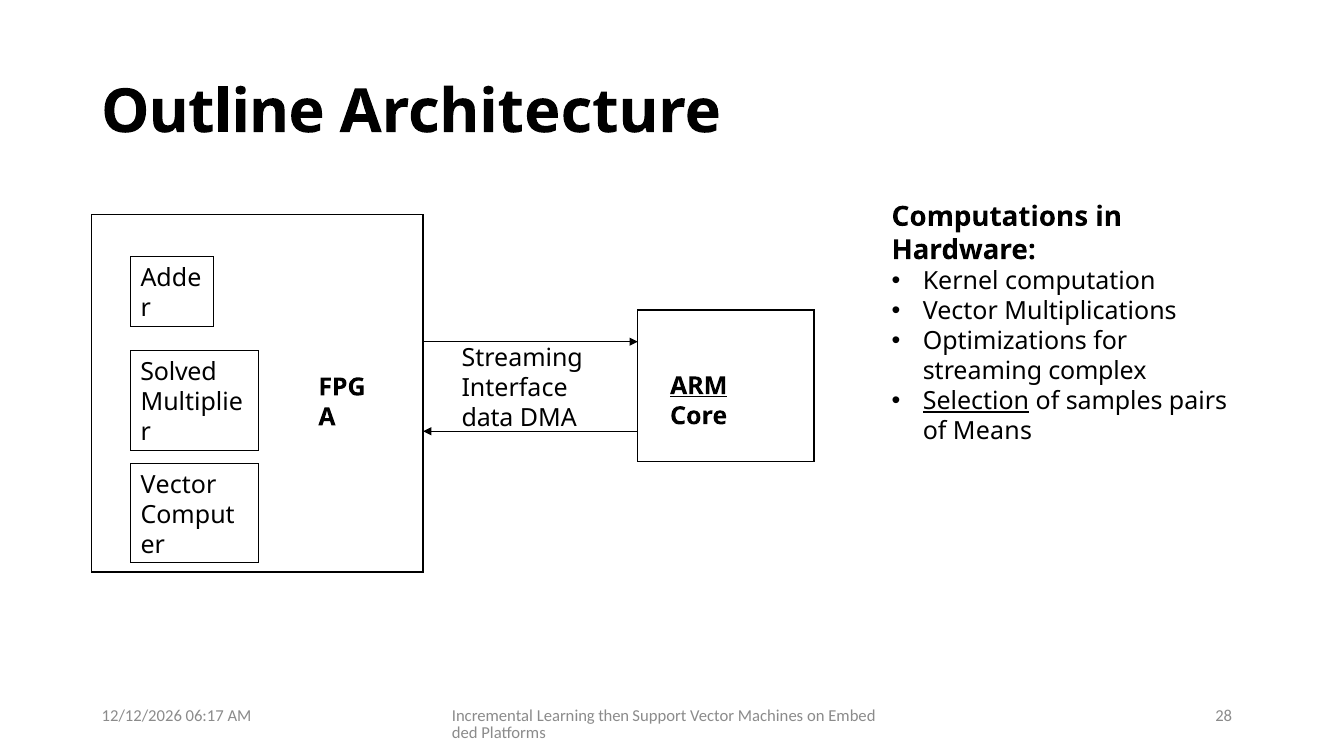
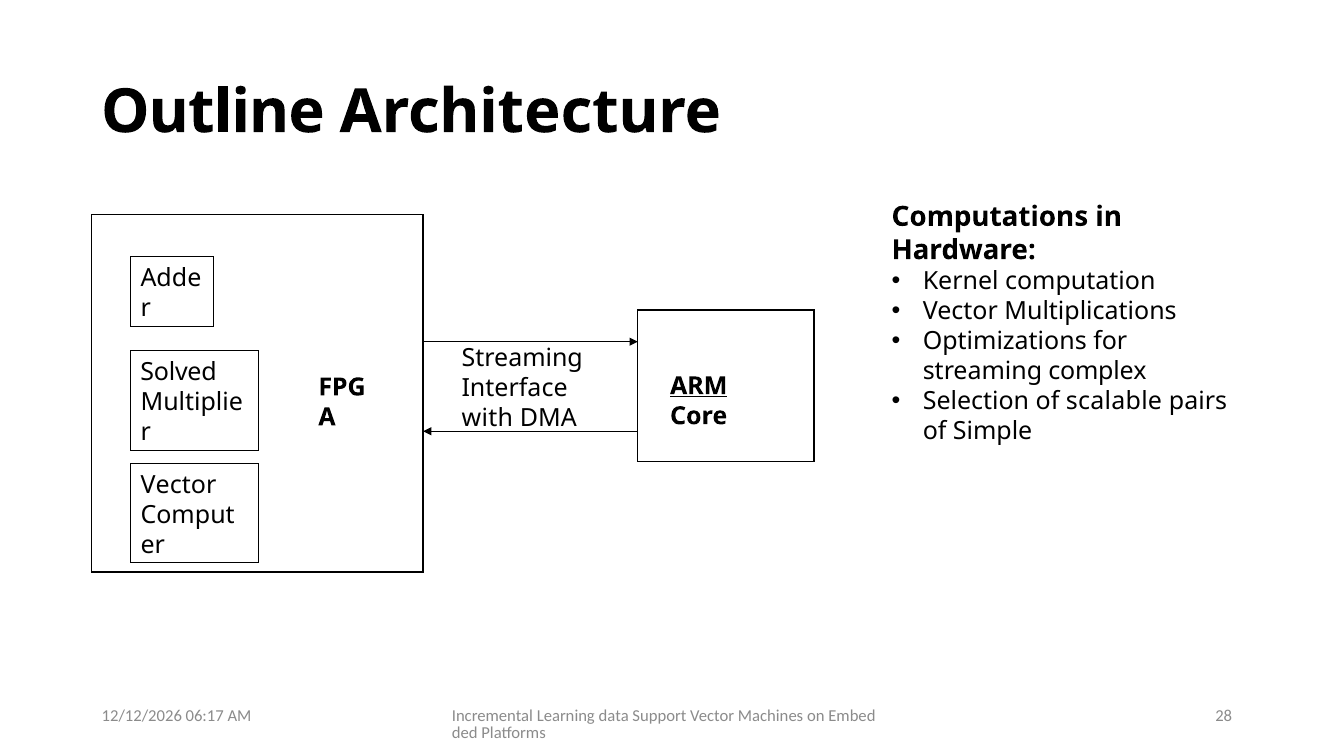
Selection underline: present -> none (976, 402)
samples: samples -> scalable (1114, 402)
data: data -> with (487, 418)
Means: Means -> Simple (993, 432)
then: then -> data (614, 716)
